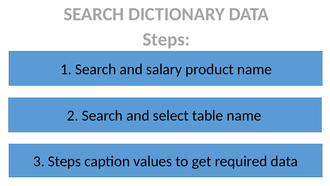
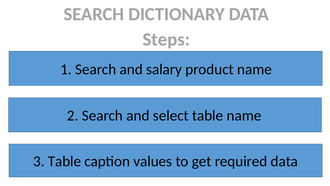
3 Steps: Steps -> Table (65, 161)
